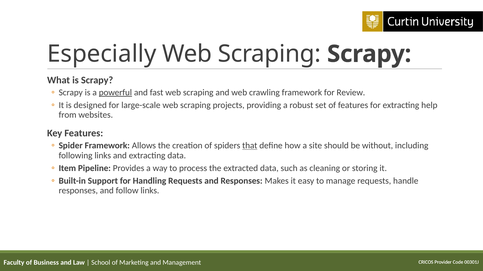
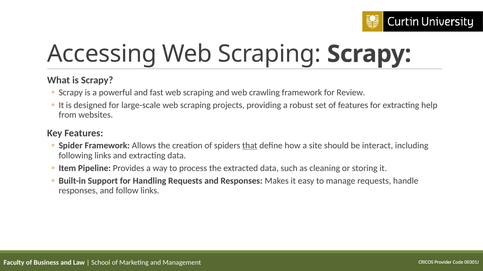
Especially: Especially -> Accessing (102, 54)
powerful underline: present -> none (115, 93)
without: without -> interact (378, 146)
